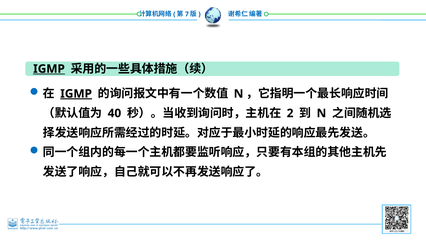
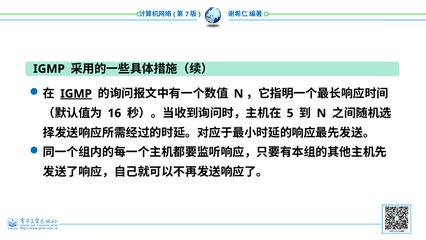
IGMP underline: present -> none (49, 69)
40: 40 -> 16 (114, 113)
2: 2 -> 5 (290, 113)
